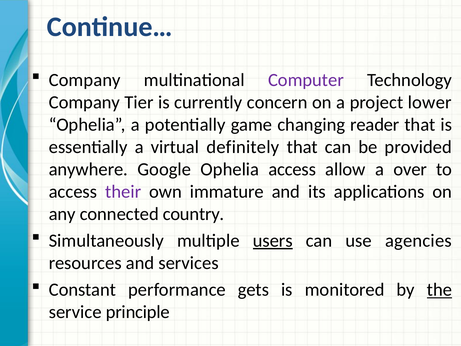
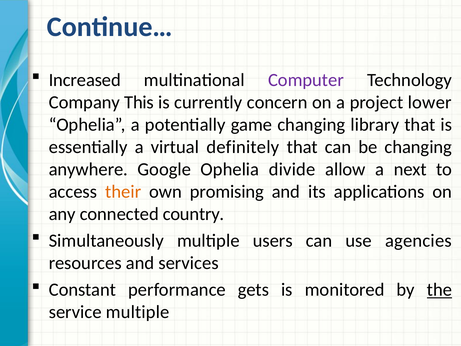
Company: Company -> Increased (85, 80)
Tier: Tier -> This (139, 102)
reader: reader -> library (375, 125)
be provided: provided -> changing (418, 147)
Ophelia access: access -> divide (292, 169)
over: over -> next (410, 169)
their colour: purple -> orange (123, 191)
immature: immature -> promising (227, 191)
users underline: present -> none (273, 241)
service principle: principle -> multiple (138, 312)
